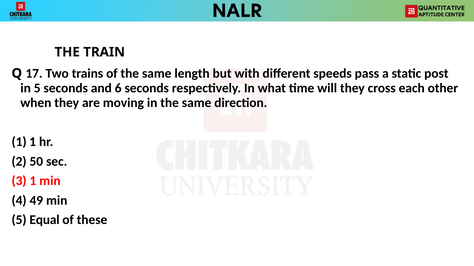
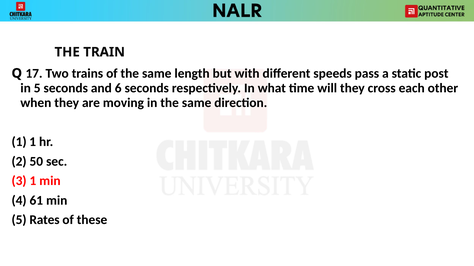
49: 49 -> 61 (36, 201)
Equal: Equal -> Rates (45, 220)
